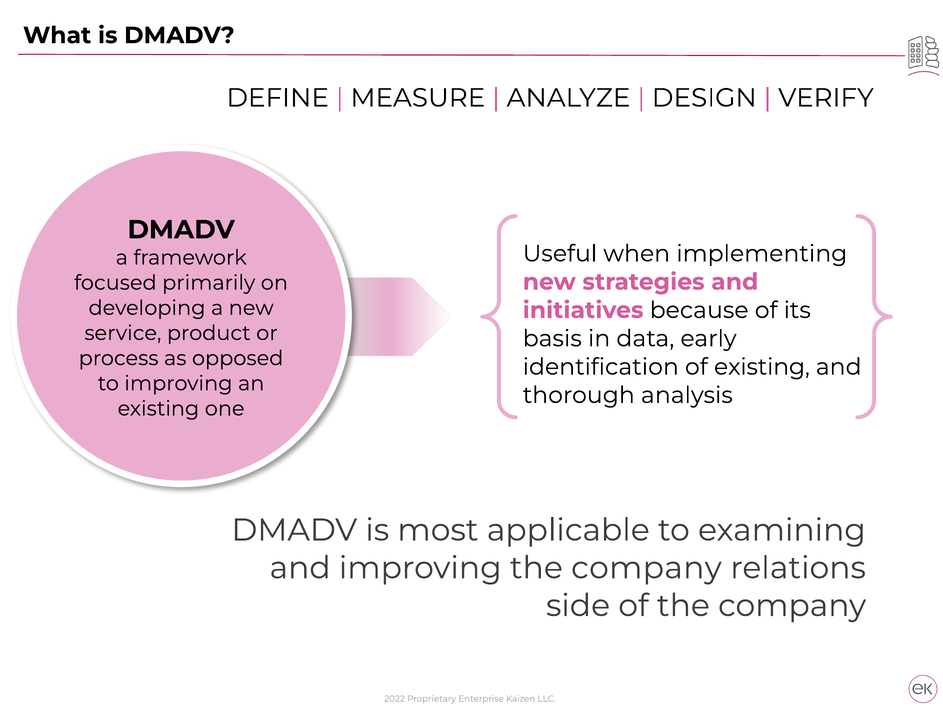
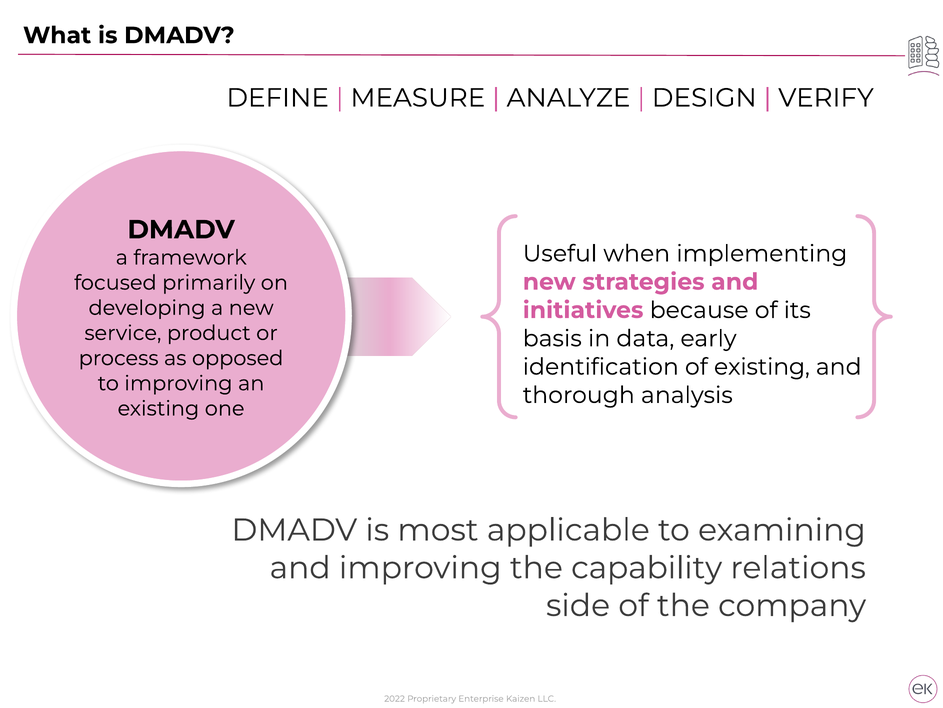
improving the company: company -> capability (647, 567)
